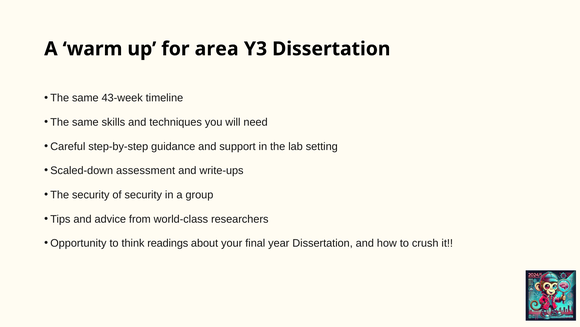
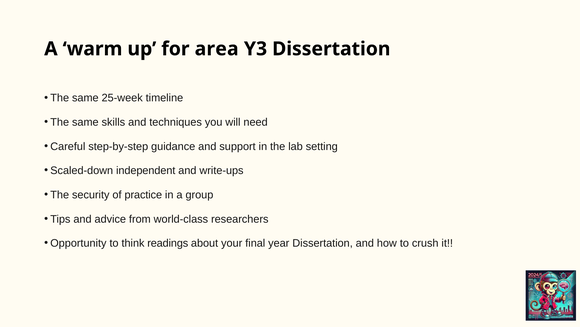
43-week: 43-week -> 25-week (122, 98)
assessment: assessment -> independent (146, 170)
of security: security -> practice (143, 194)
